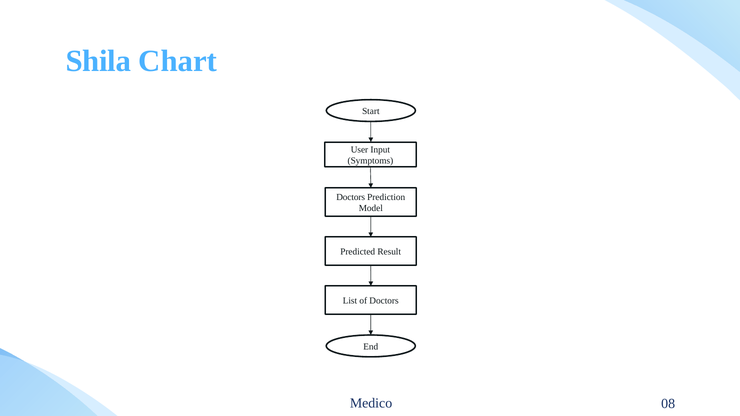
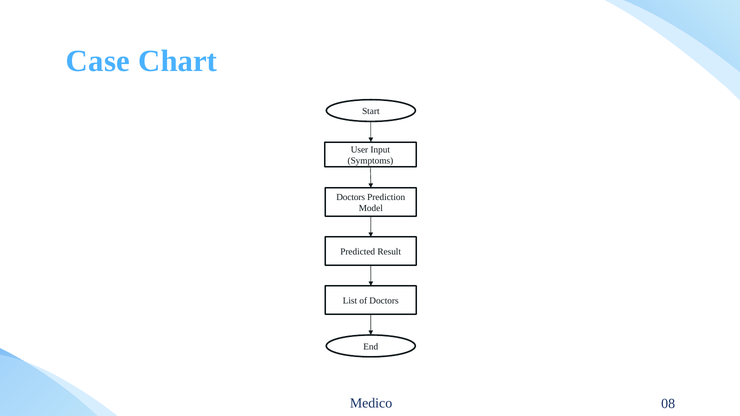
Shila: Shila -> Case (98, 61)
